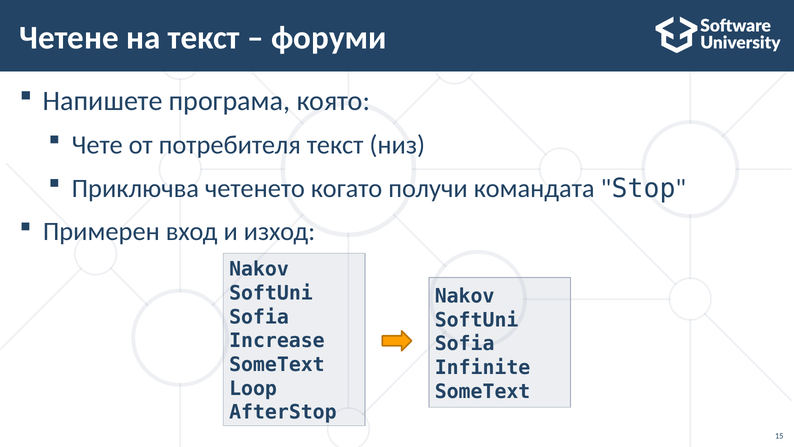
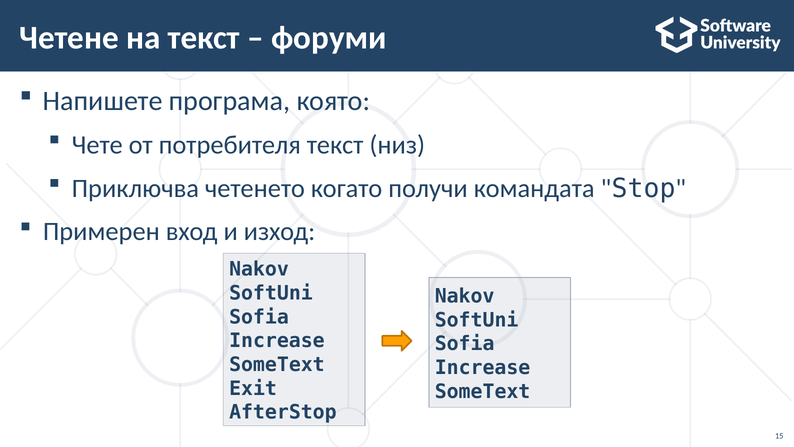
Infinite: Infinite -> Increase (483, 367)
Loop: Loop -> Exit (253, 388)
